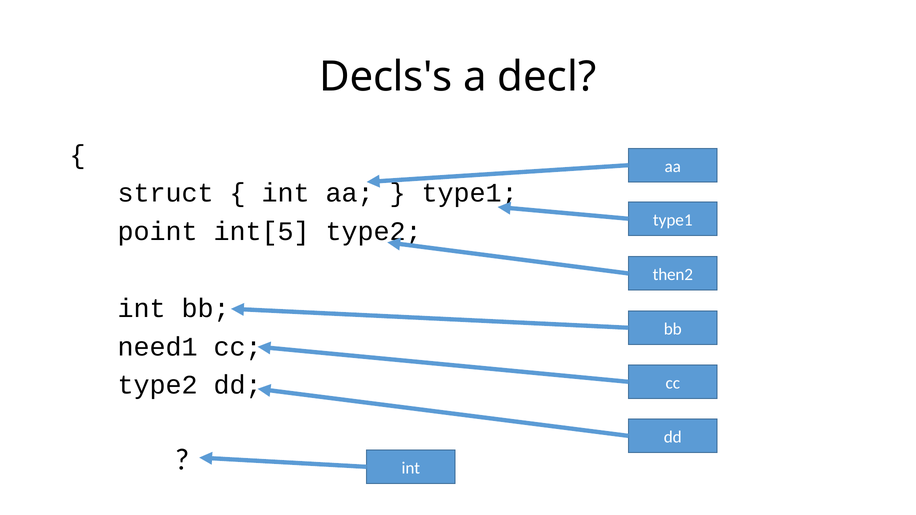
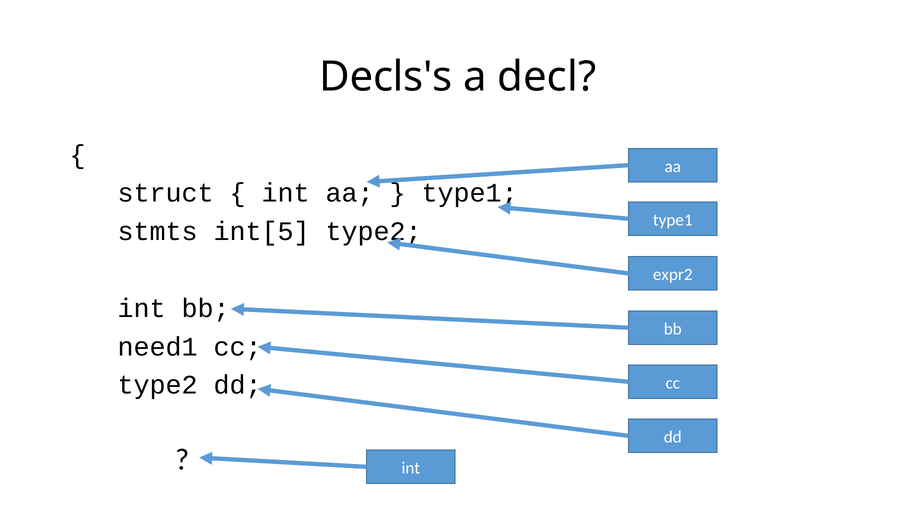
point: point -> stmts (158, 232)
then2: then2 -> expr2 (673, 275)
